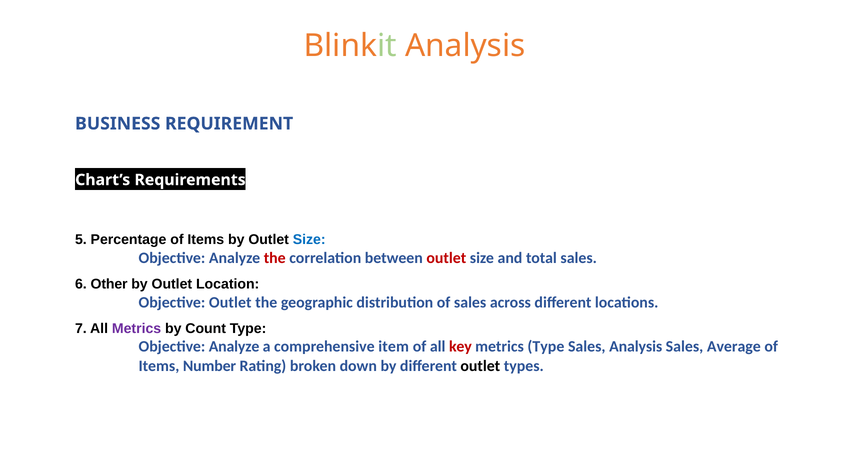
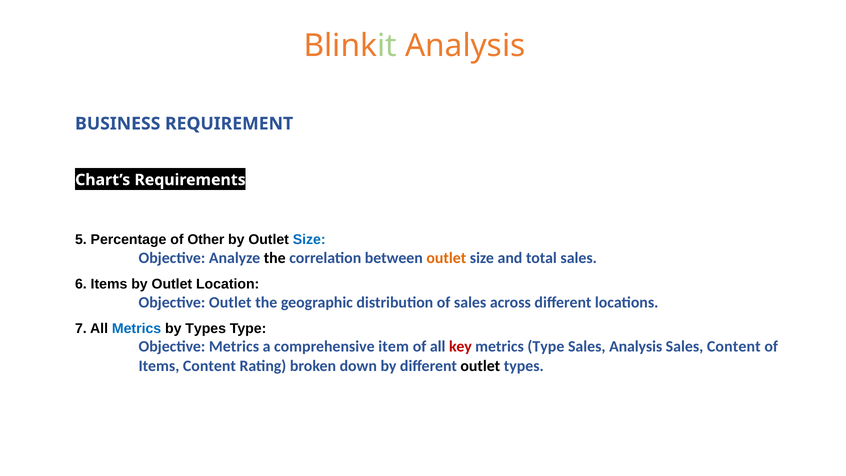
Percentage of Items: Items -> Other (206, 240)
the colour: red -> black (275, 258)
outlet colour: red -> orange (446, 258)
6 Other: Other -> Items (109, 284)
Metrics colour: purple -> blue (137, 329)
by Count: Count -> Types (206, 329)
Analyze: Analyze -> Metrics (234, 347)
Sales Average: Average -> Content (734, 347)
Items Number: Number -> Content (209, 366)
